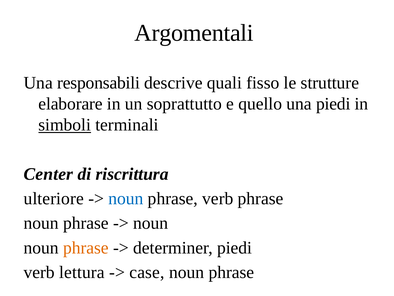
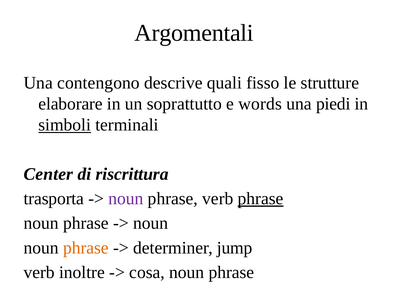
responsabili: responsabili -> contengono (98, 83)
quello: quello -> words (260, 104)
ulteriore: ulteriore -> trasporta (54, 198)
noun colour: blue -> purple (126, 198)
phrase underline: none -> present (261, 198)
determiner piedi: piedi -> jump (235, 247)
lettura: lettura -> inoltre (82, 272)
case: case -> cosa (147, 272)
